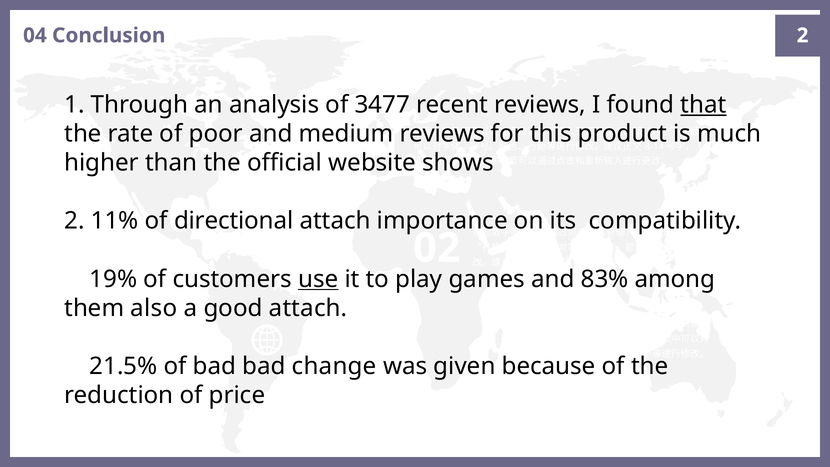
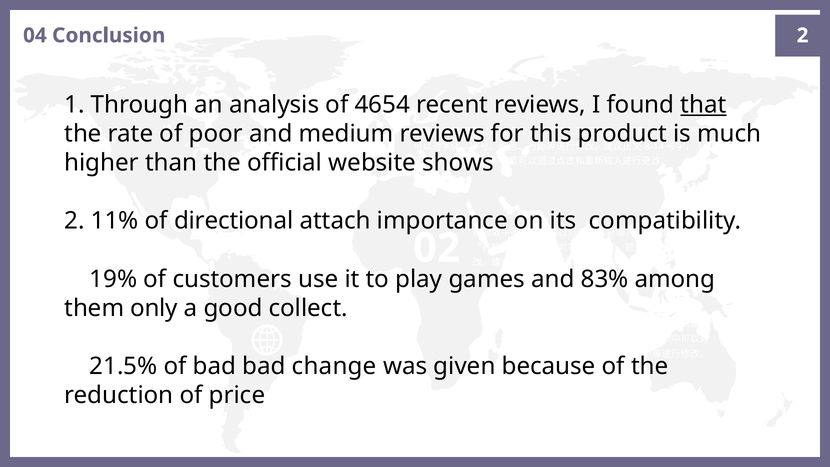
3477: 3477 -> 4654 (382, 105)
use underline: present -> none (318, 279)
also: also -> only (154, 308)
good attach: attach -> collect (308, 308)
